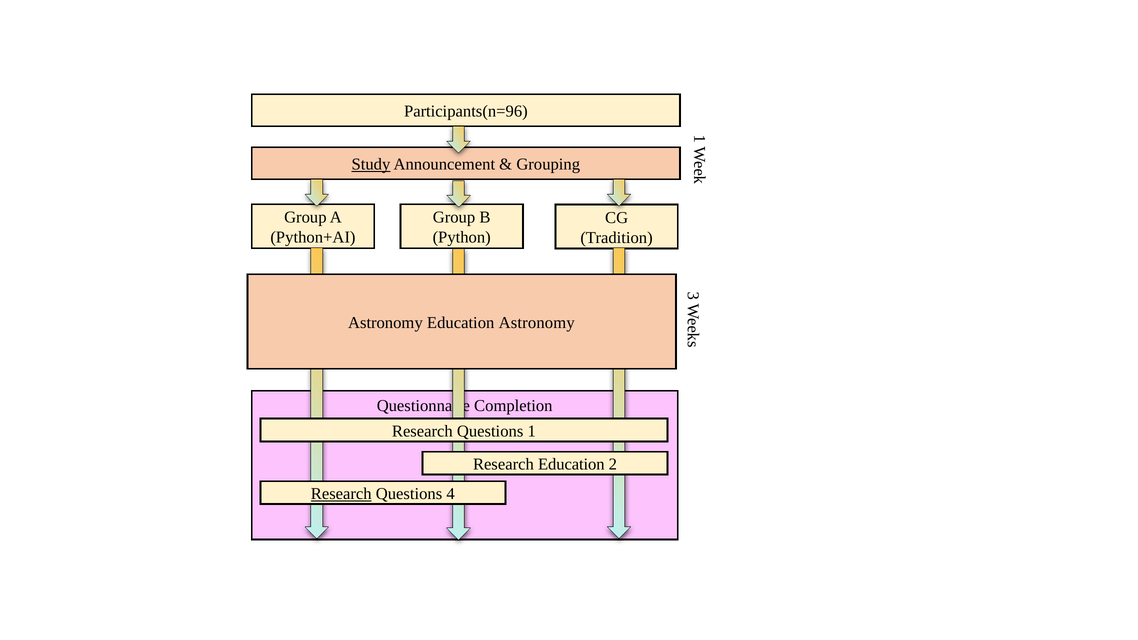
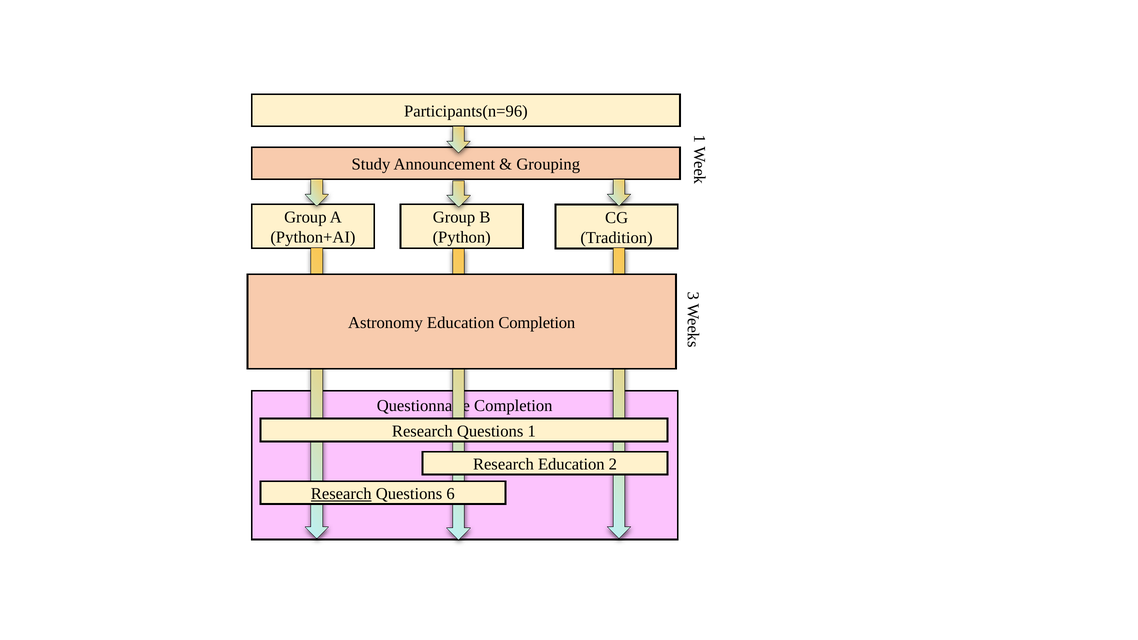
Study underline: present -> none (371, 164)
Education Astronomy: Astronomy -> Completion (537, 323)
4: 4 -> 6 (451, 494)
